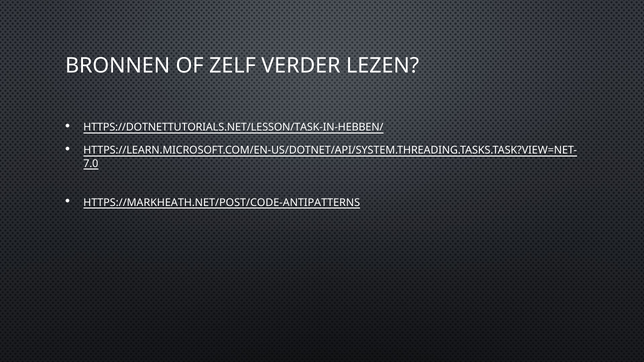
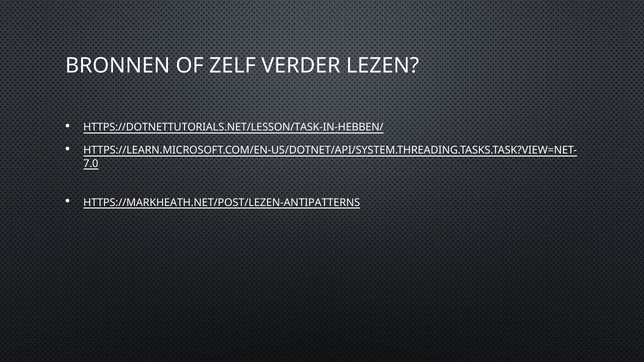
HTTPS://MARKHEATH.NET/POST/CODE-ANTIPATTERNS: HTTPS://MARKHEATH.NET/POST/CODE-ANTIPATTERNS -> HTTPS://MARKHEATH.NET/POST/LEZEN-ANTIPATTERNS (222, 203)
